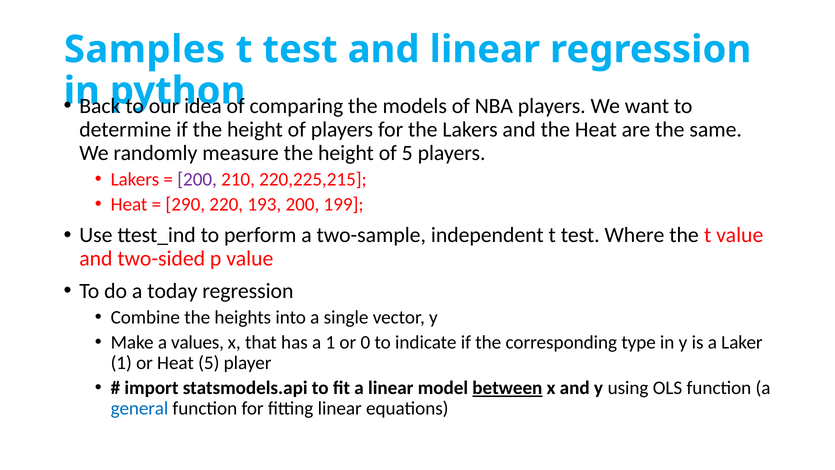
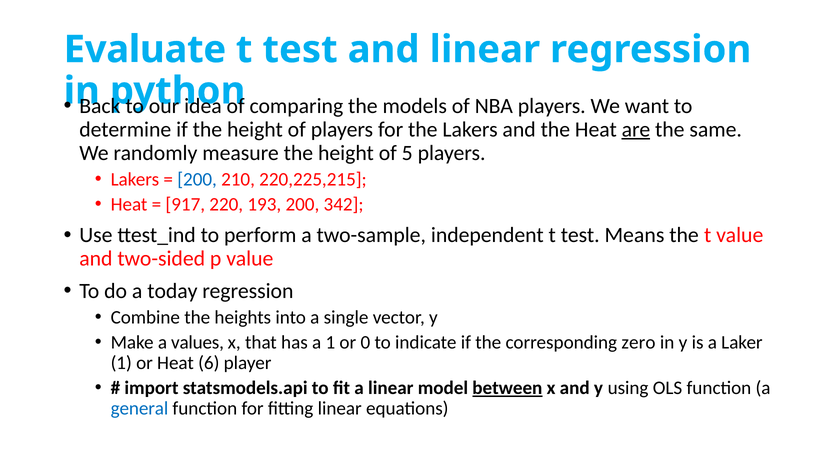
Samples: Samples -> Evaluate (145, 49)
are underline: none -> present (636, 129)
200 colour: purple -> blue (197, 179)
290: 290 -> 917 (185, 204)
199: 199 -> 342 (344, 204)
Where: Where -> Means (634, 235)
type: type -> zero (638, 342)
Heat 5: 5 -> 6 (209, 363)
